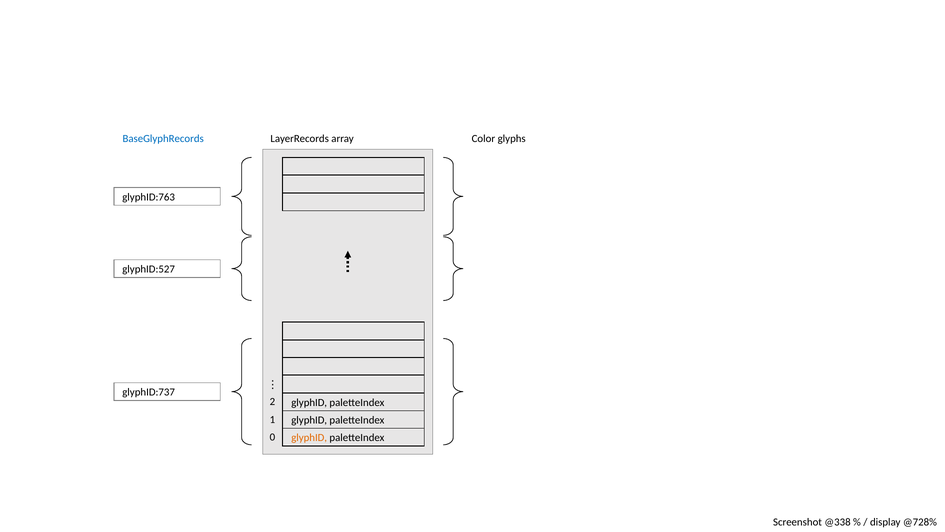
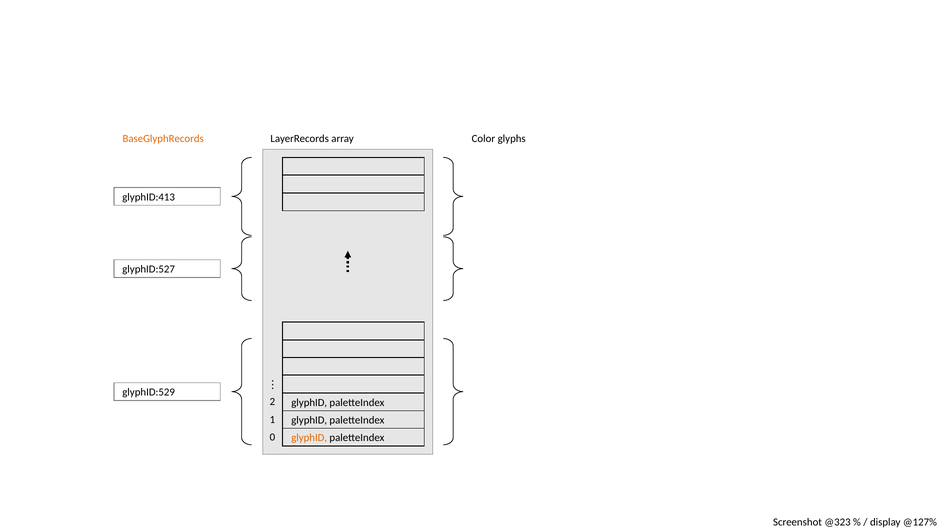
BaseGlyphRecords colour: blue -> orange (163, 139)
glyphID:763: glyphID:763 -> glyphID:413 (149, 197)
glyphID:737: glyphID:737 -> glyphID:529 (149, 392)
@338: @338 -> @323 (838, 522)
@728%: @728% -> @127% (920, 522)
